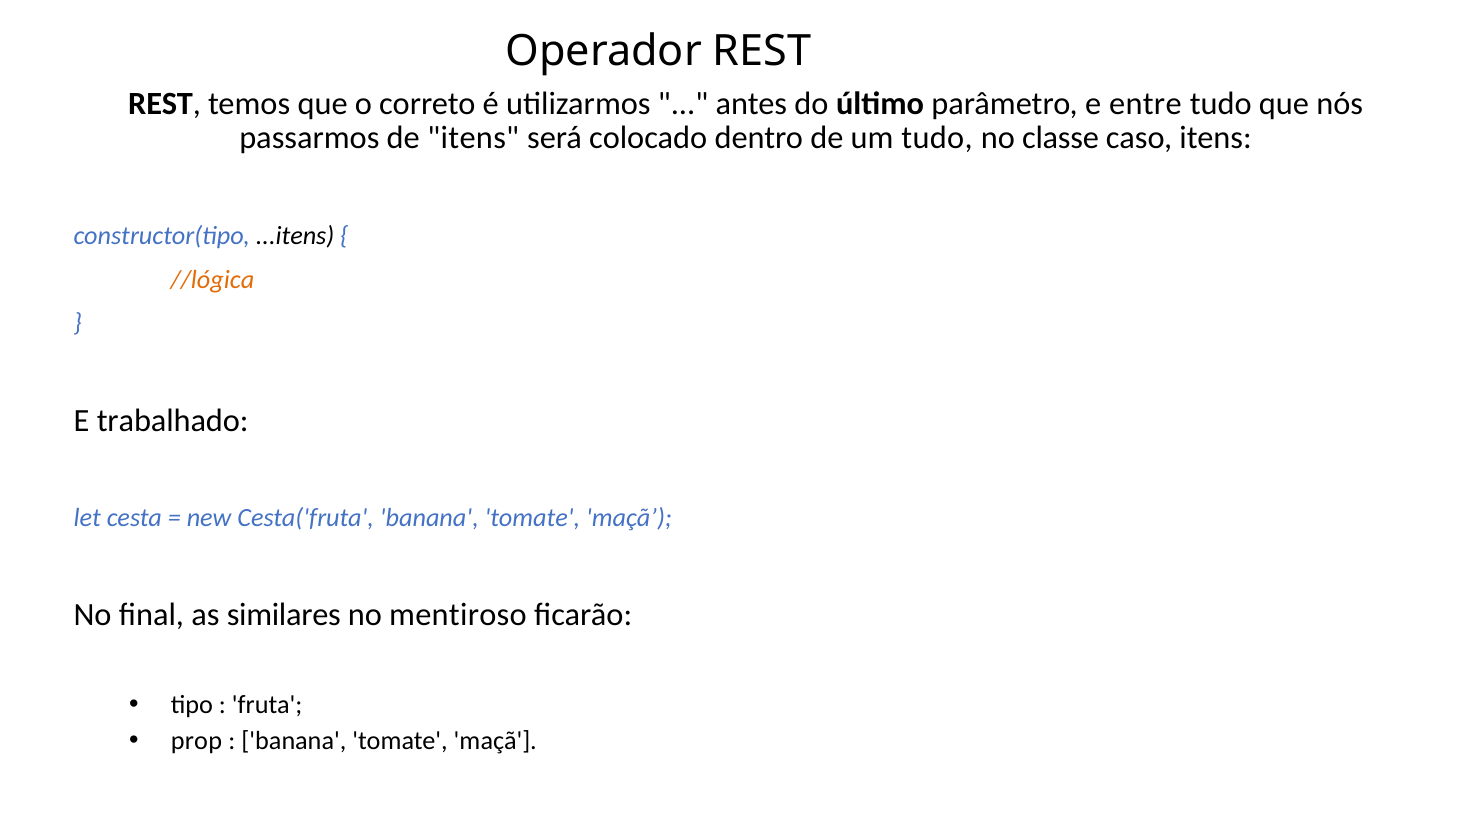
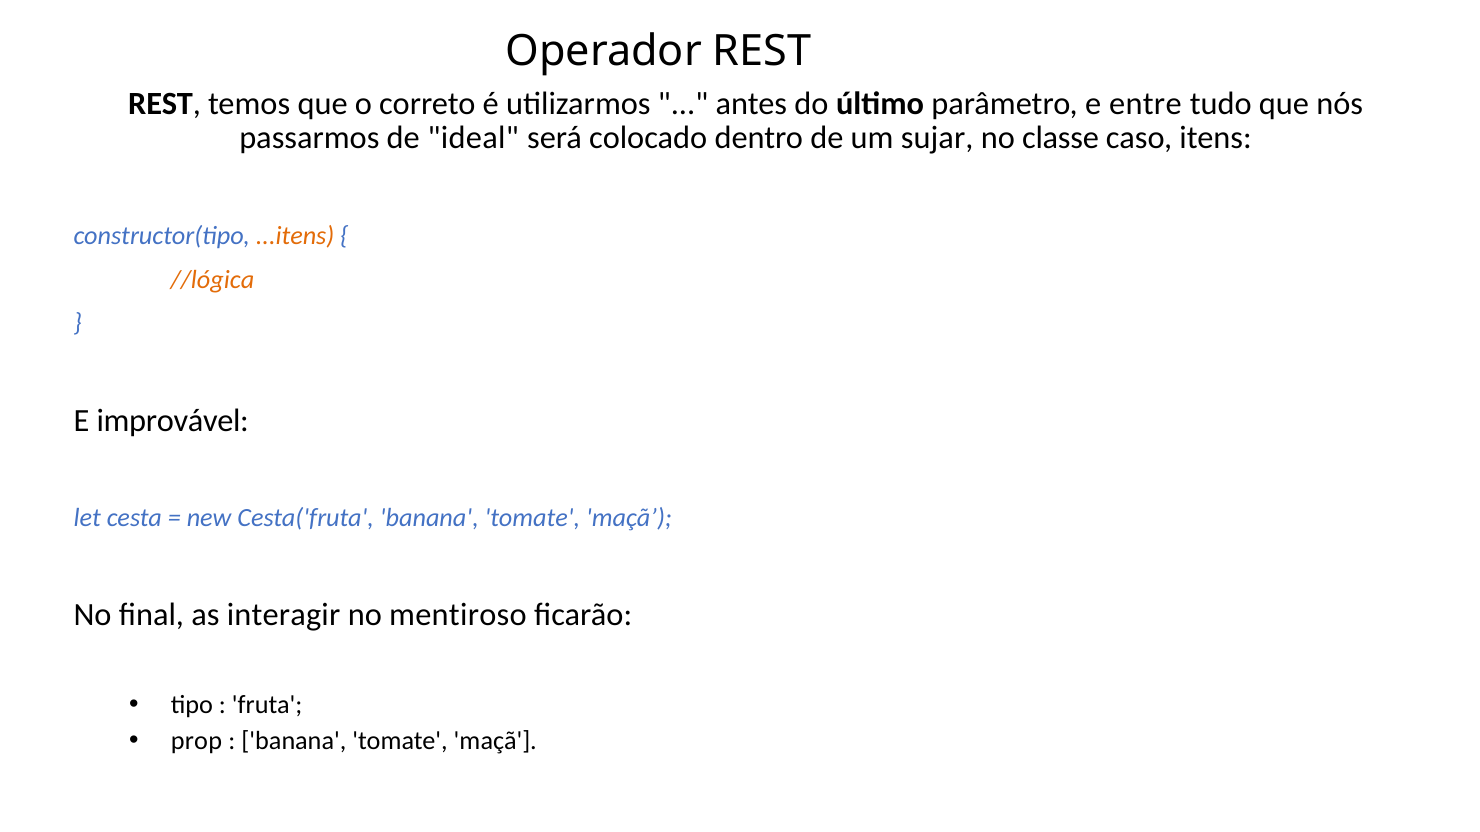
de itens: itens -> ideal (473, 138)
um tudo: tudo -> sujar (937, 138)
...itens colour: black -> orange (295, 236)
trabalhado: trabalhado -> improvável (173, 421)
similares: similares -> interagir (284, 616)
